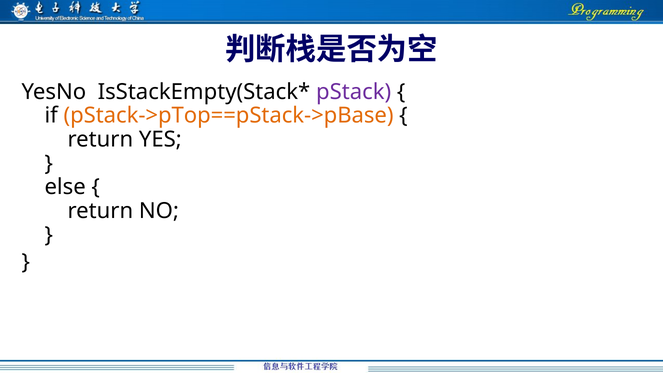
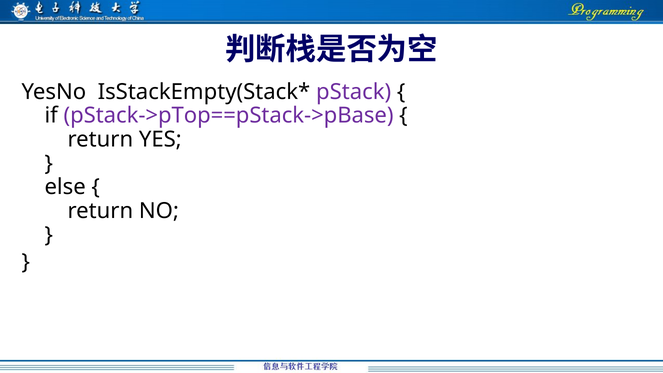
pStack->pTop==pStack->pBase colour: orange -> purple (229, 115)
